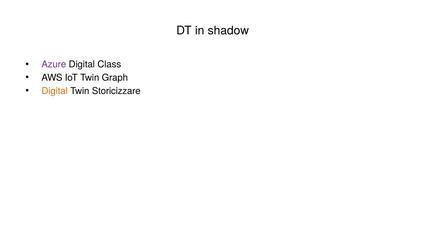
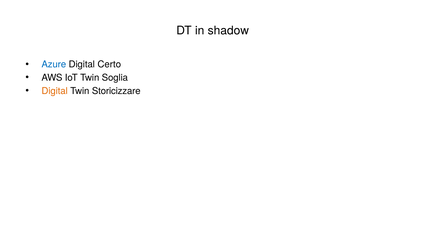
Azure colour: purple -> blue (54, 64)
Class: Class -> Certo (109, 64)
Graph: Graph -> Soglia (115, 78)
